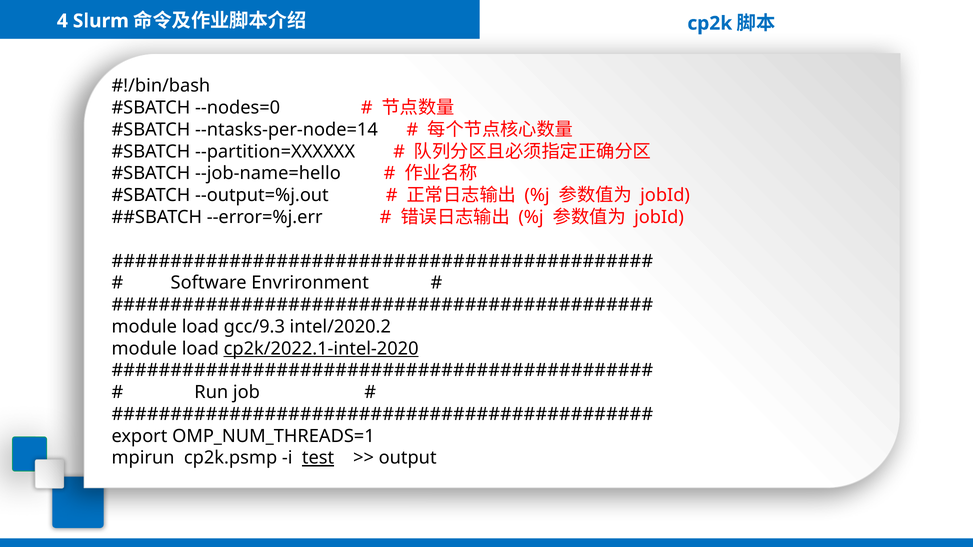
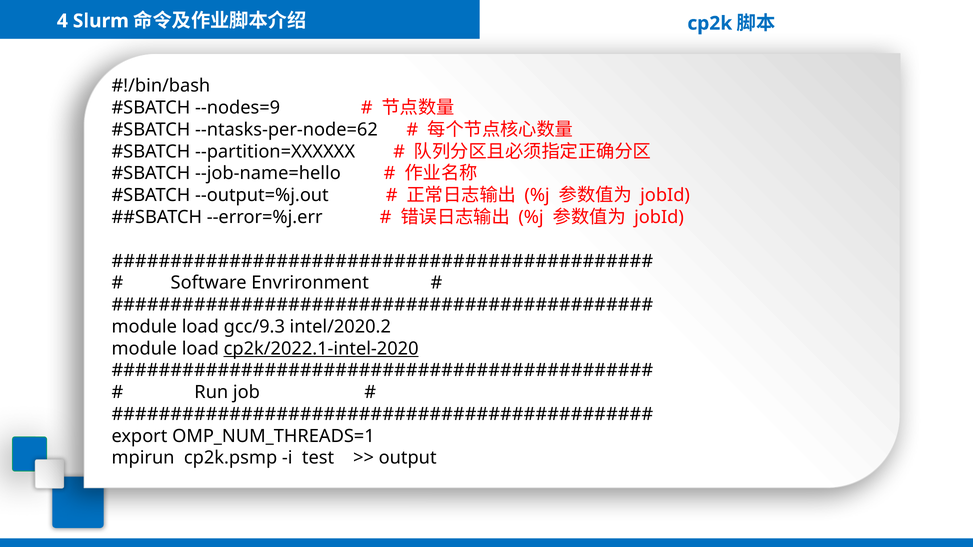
--nodes=0: --nodes=0 -> --nodes=9 (238, 108)
--ntasks-per-node=14: --ntasks-per-node=14 -> --ntasks-per-node=62 (286, 130)
test underline: present -> none (318, 458)
